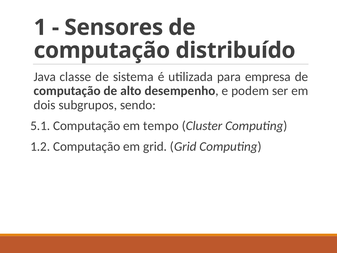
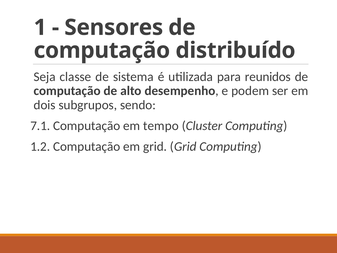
Java: Java -> Seja (45, 77)
empresa: empresa -> reunidos (268, 77)
5.1: 5.1 -> 7.1 (40, 126)
